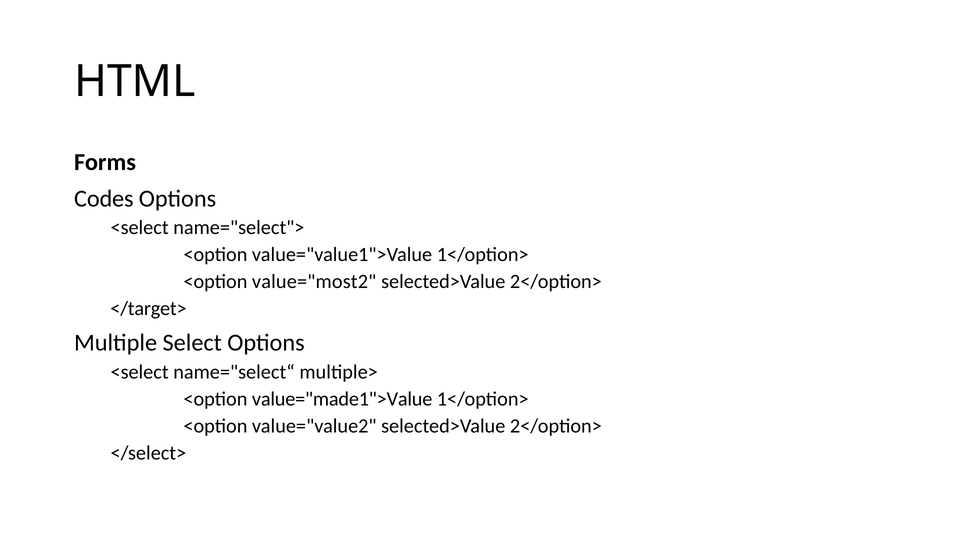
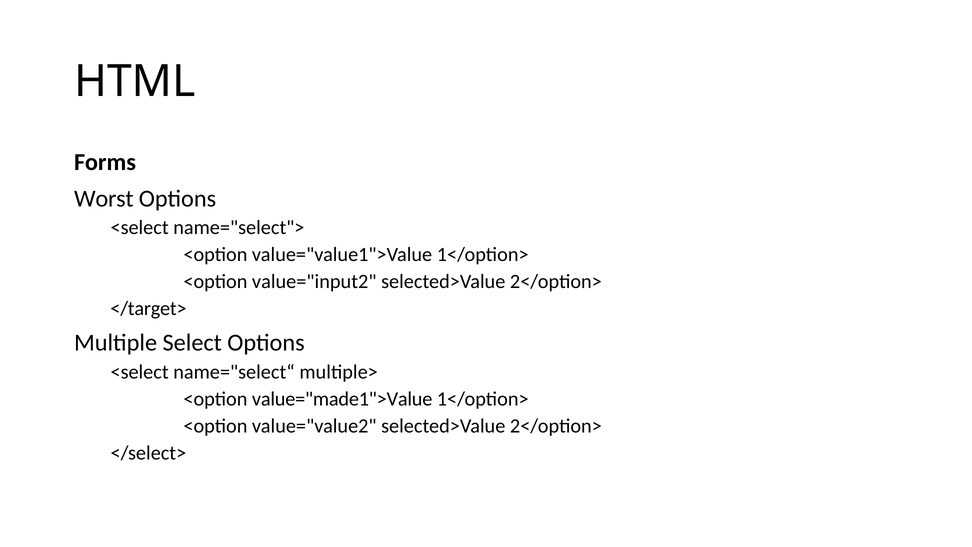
Codes: Codes -> Worst (104, 199)
value="most2: value="most2 -> value="input2 (314, 282)
